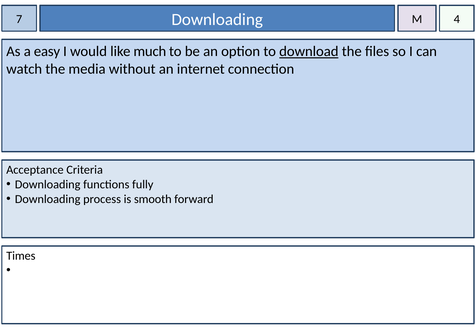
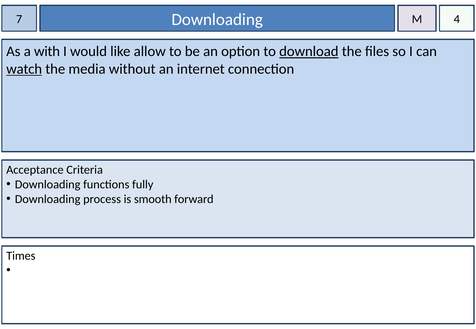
easy: easy -> with (47, 52)
much: much -> allow (150, 52)
watch underline: none -> present (24, 69)
